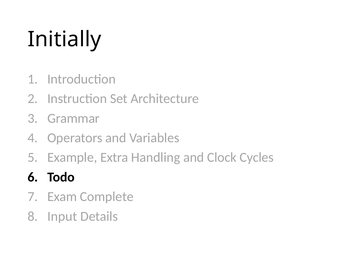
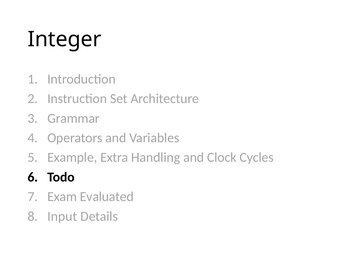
Initially: Initially -> Integer (65, 39)
Complete: Complete -> Evaluated (107, 196)
